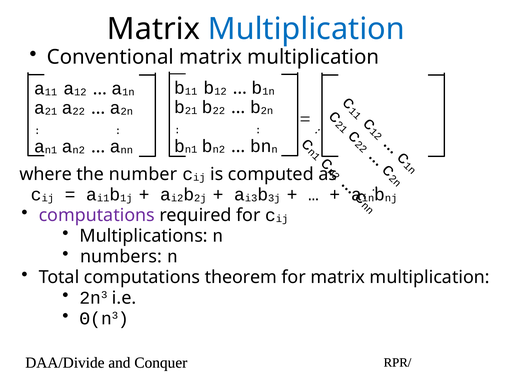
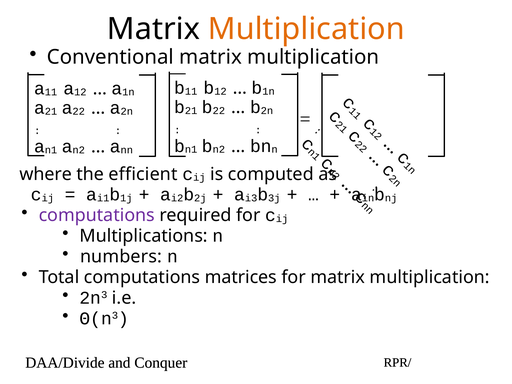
Multiplication colour: blue -> orange (306, 29)
number: number -> efficient (143, 174)
theorem: theorem -> matrices (241, 277)
